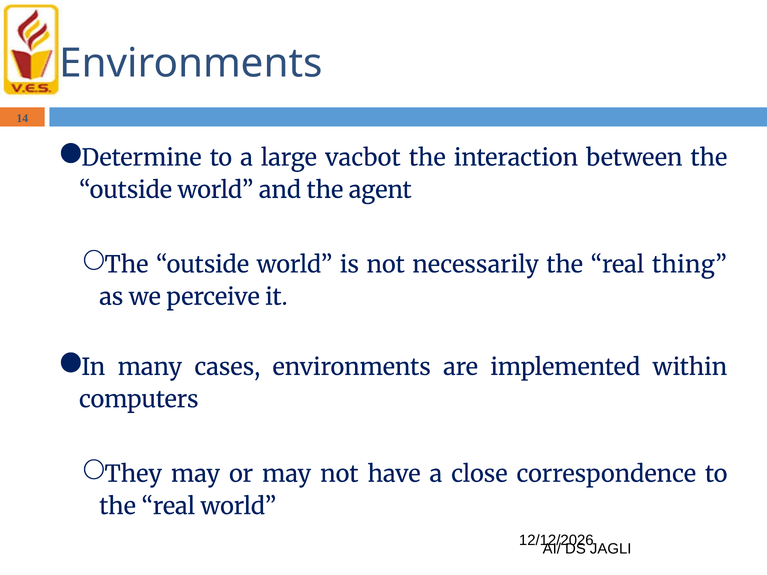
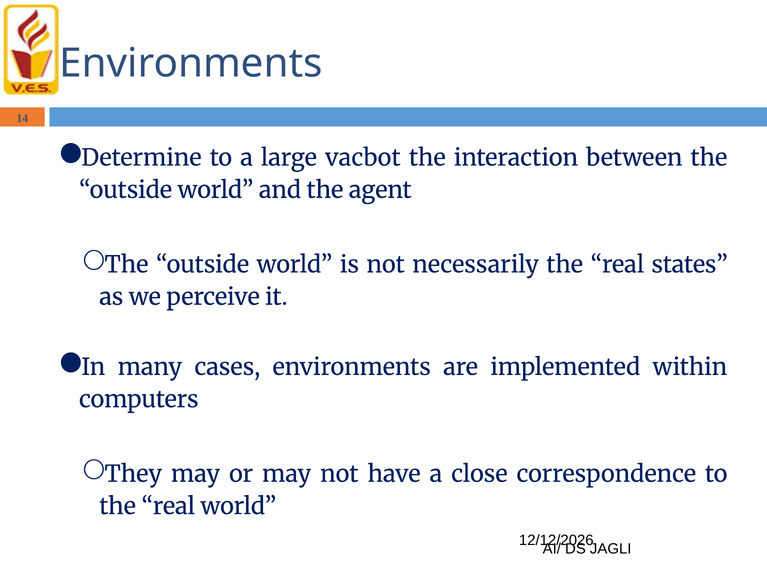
thing: thing -> states (690, 265)
